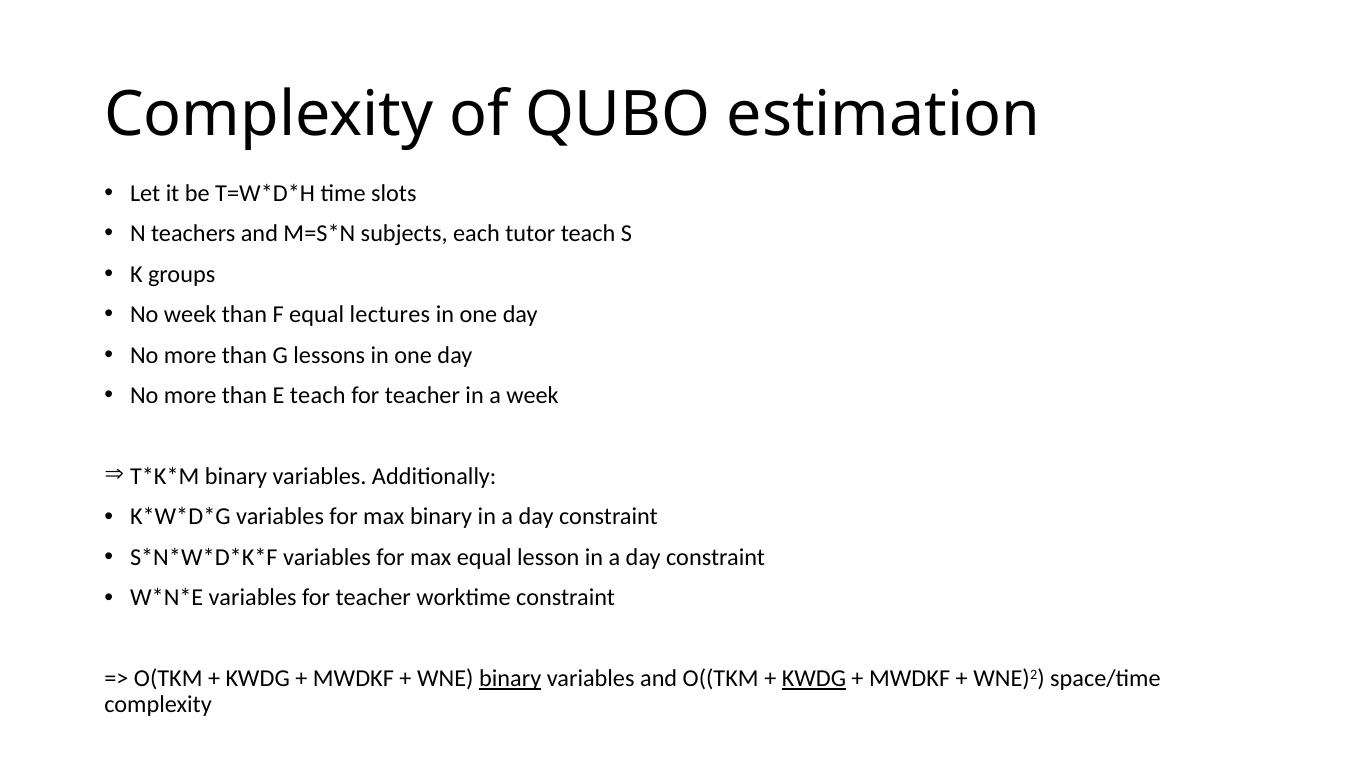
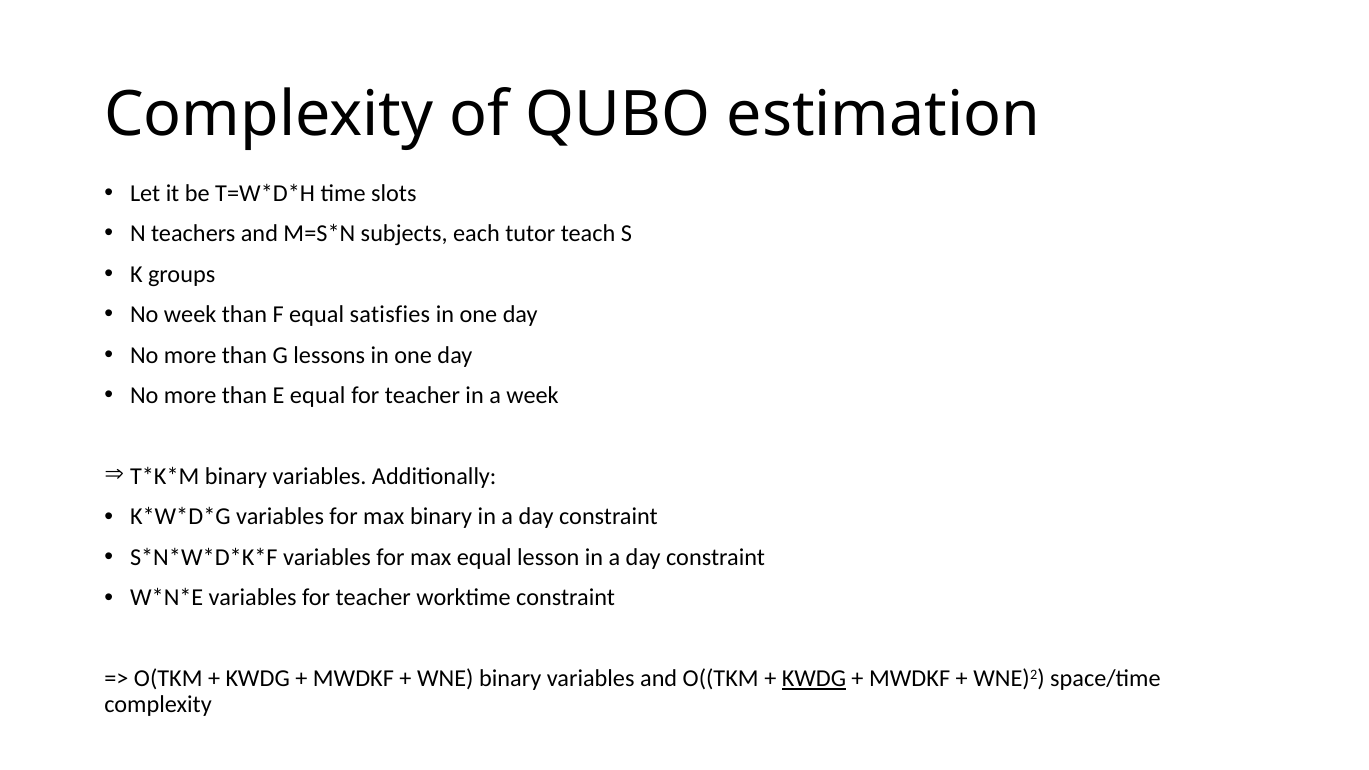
lectures: lectures -> satisfies (390, 315)
E teach: teach -> equal (318, 395)
binary underline: present -> none (510, 679)
